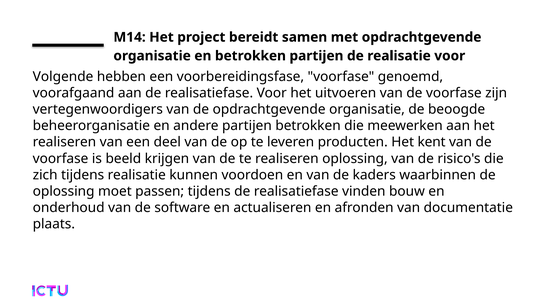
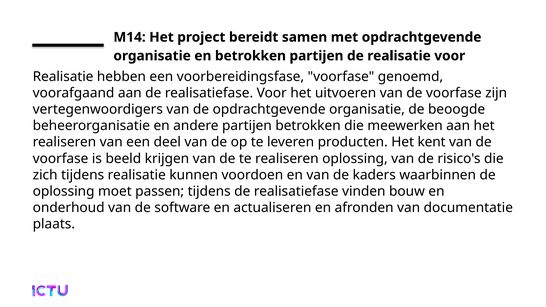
Volgende: Volgende -> Realisatie (63, 77)
